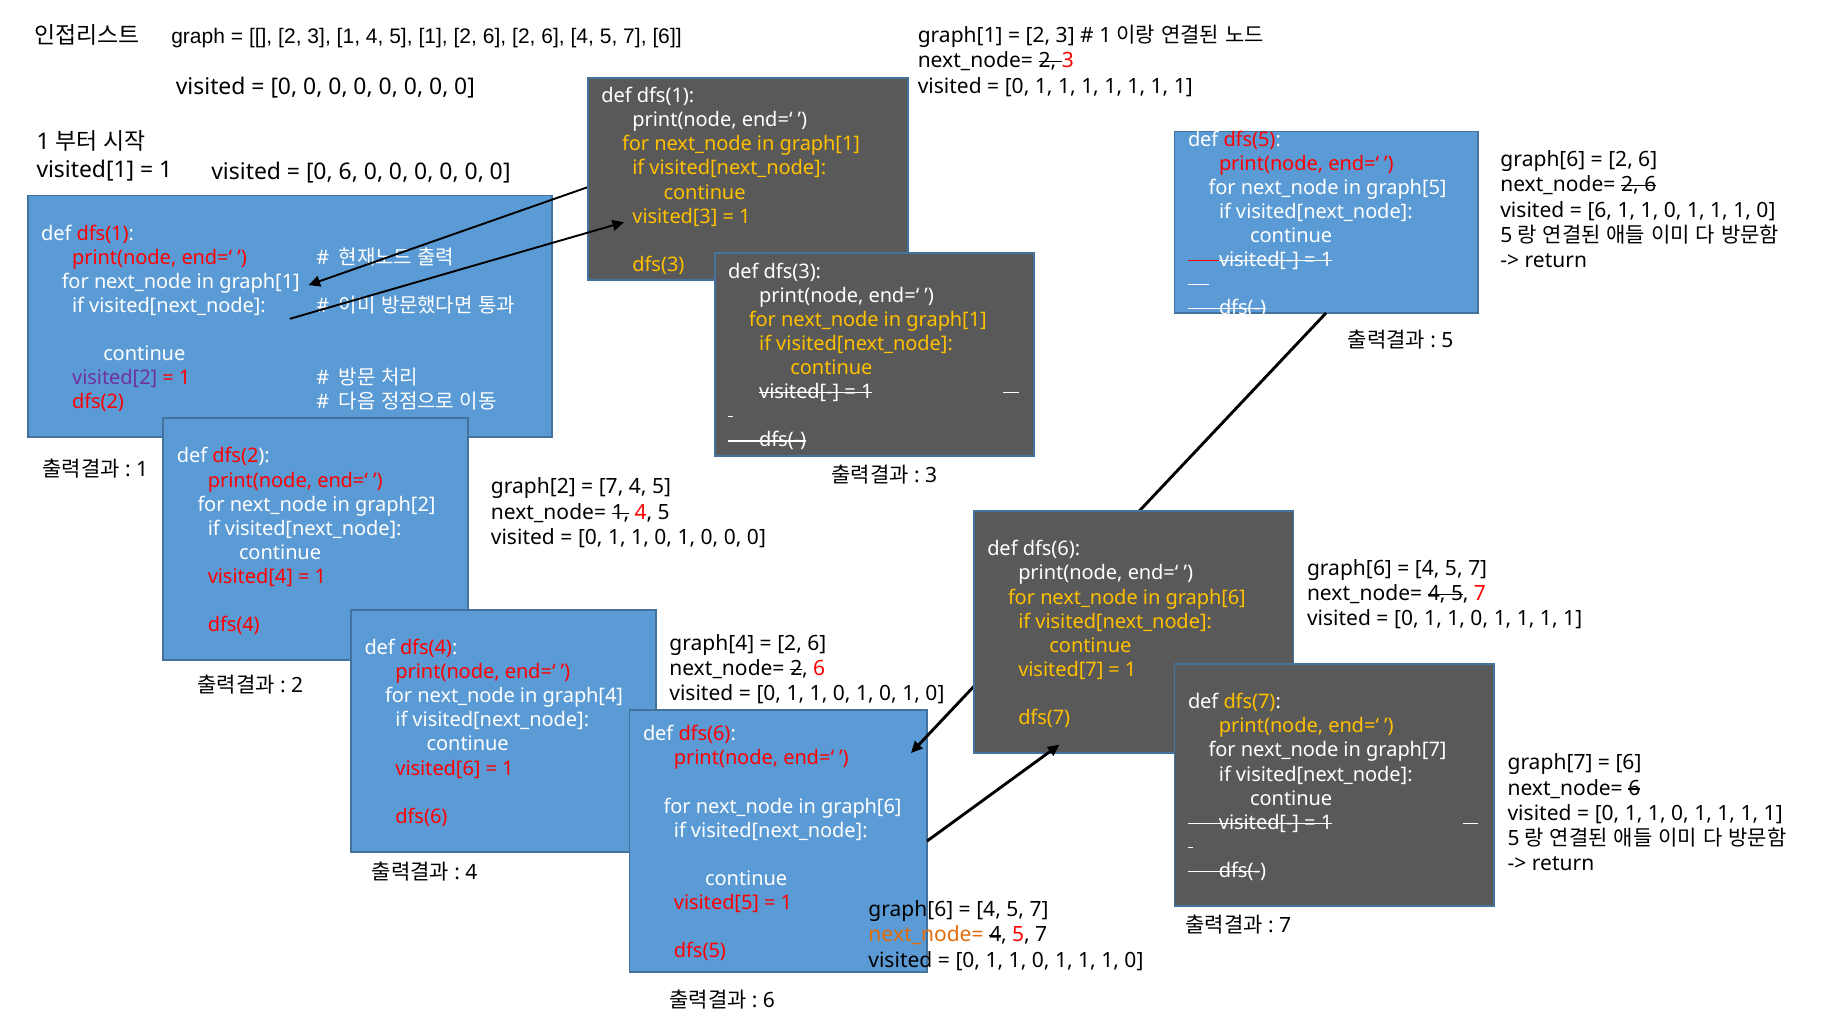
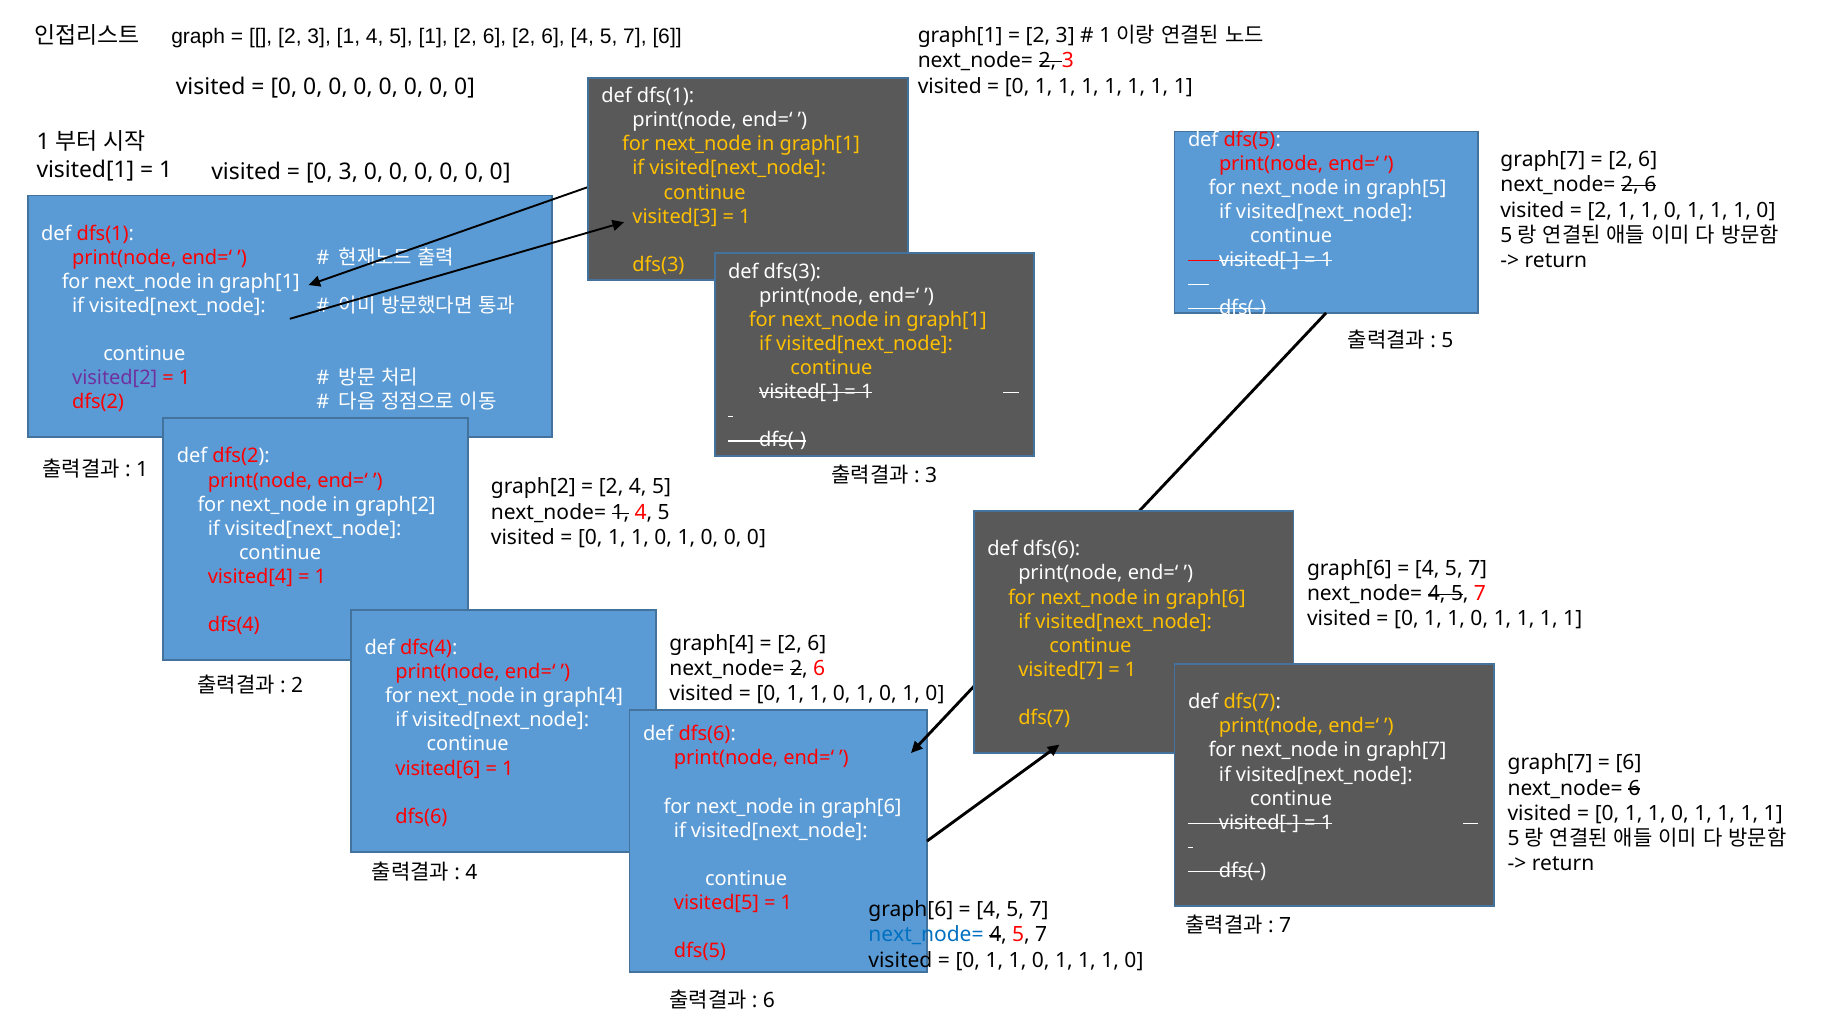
graph[6: graph[6 -> graph[7 (1543, 160)
0 6: 6 -> 3 (348, 172)
6: 6 -> 2 (1600, 210)
7: 7 -> 2 (611, 487)
next_node= colour: orange -> blue (926, 935)
